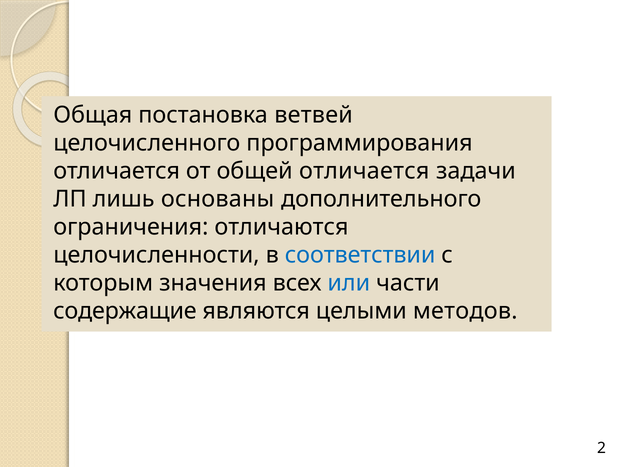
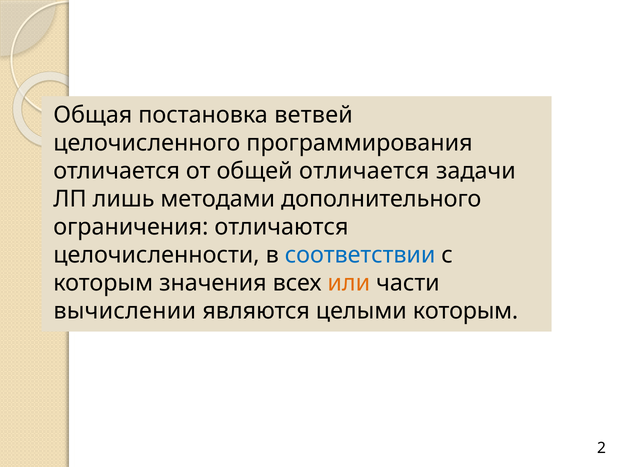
основаны: основаны -> методами (218, 199)
или colour: blue -> orange (349, 283)
содержащие: содержащие -> вычислении (125, 311)
целыми методов: методов -> которым (465, 311)
